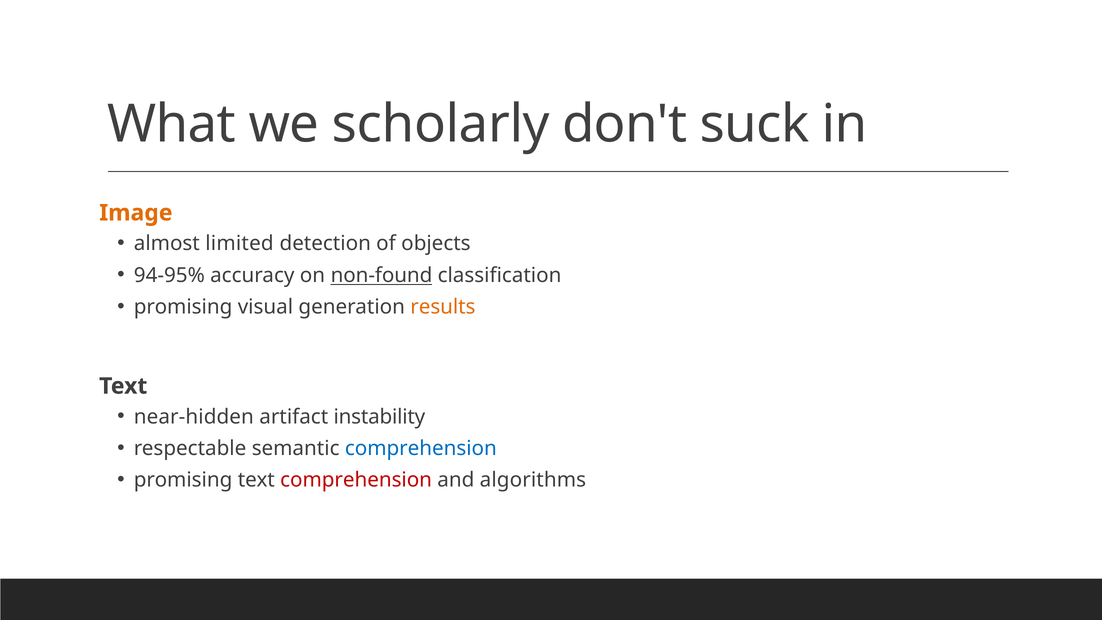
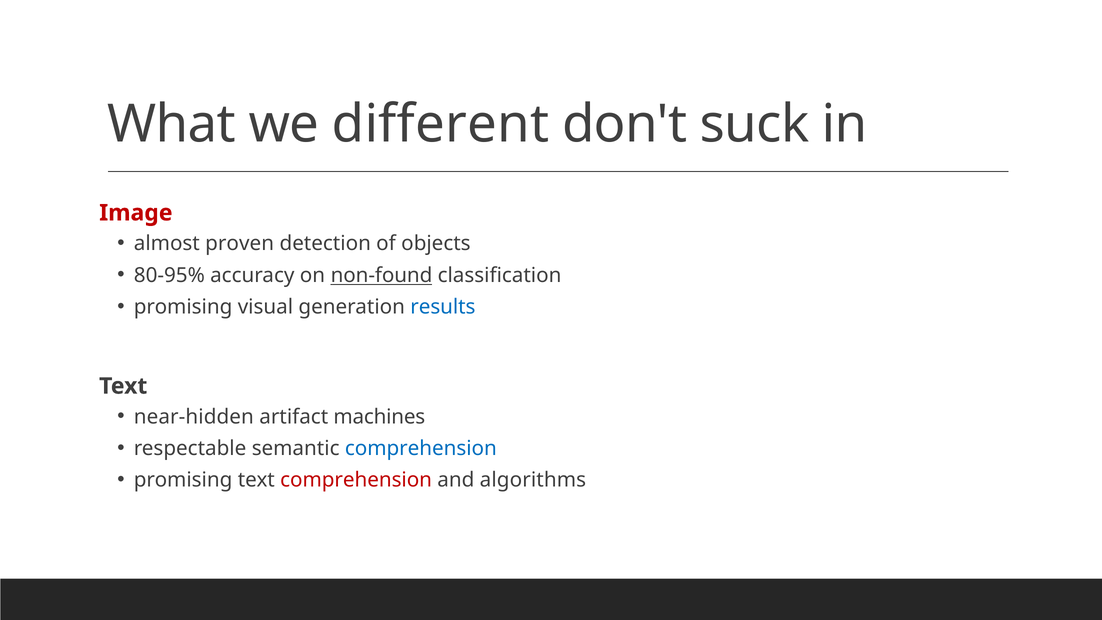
scholarly: scholarly -> different (441, 124)
Image colour: orange -> red (136, 213)
limited: limited -> proven (240, 243)
94-95%: 94-95% -> 80-95% (169, 275)
results colour: orange -> blue (443, 307)
instability: instability -> machines (379, 417)
